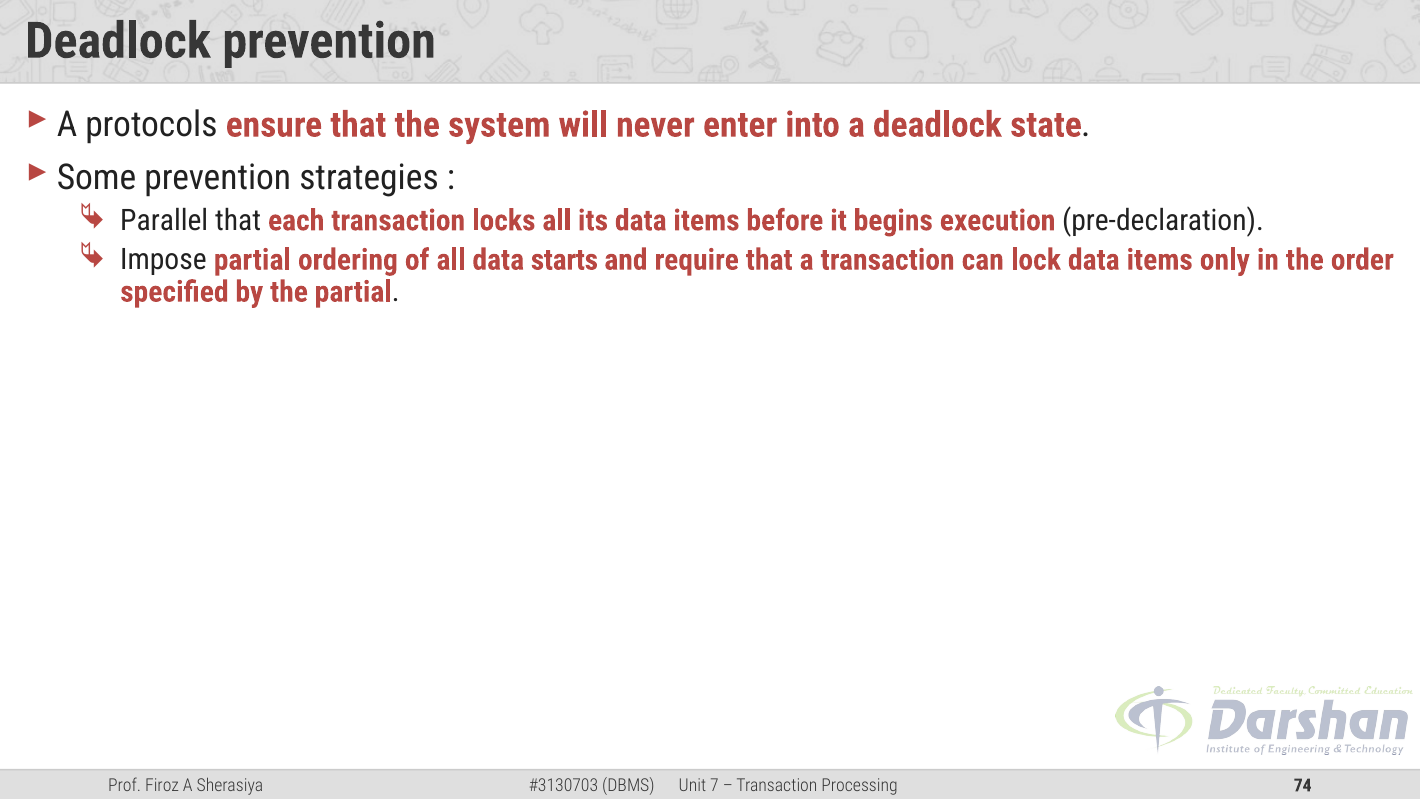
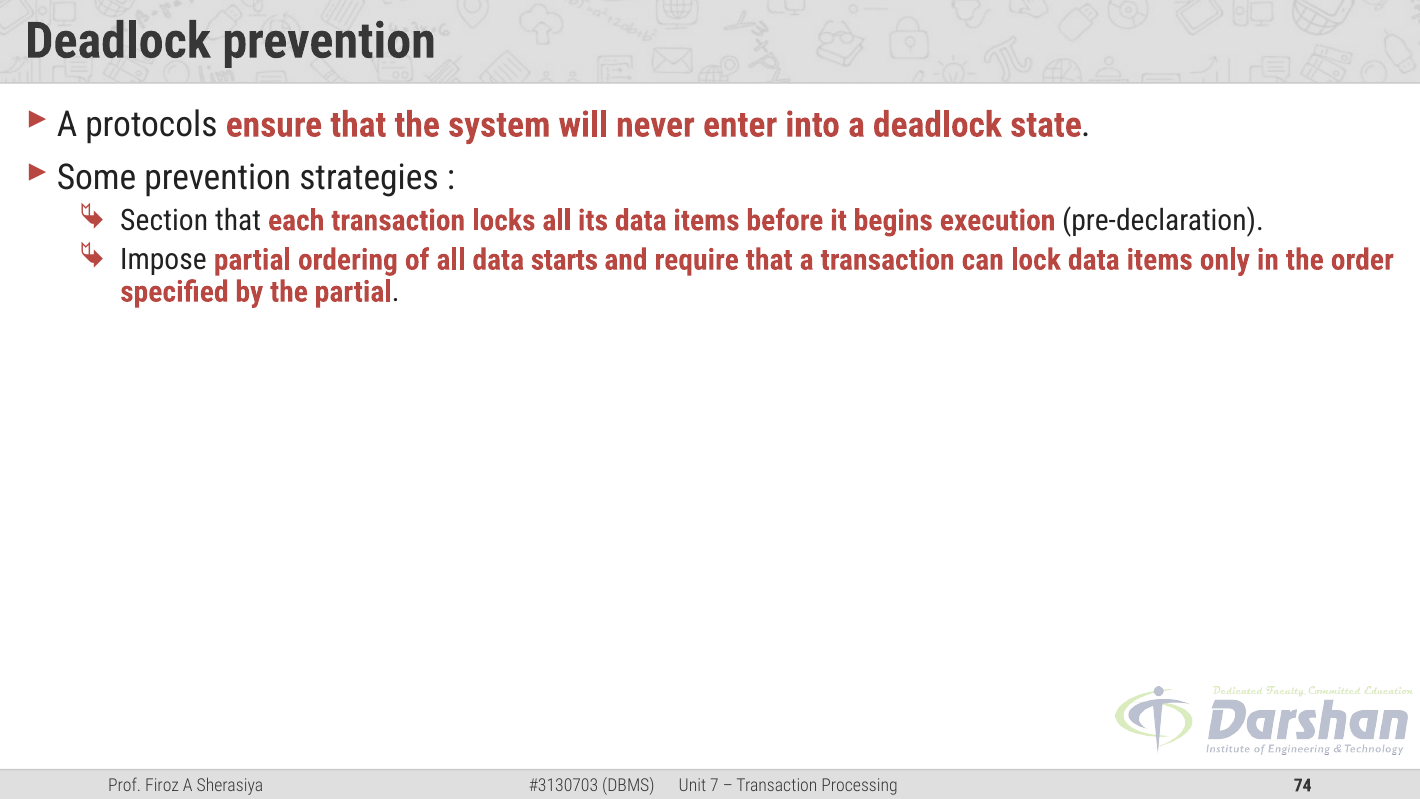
Parallel: Parallel -> Section (164, 221)
